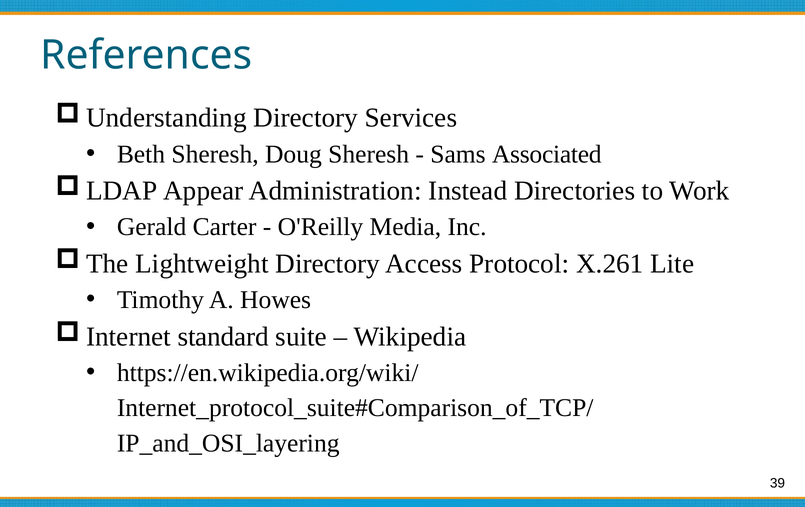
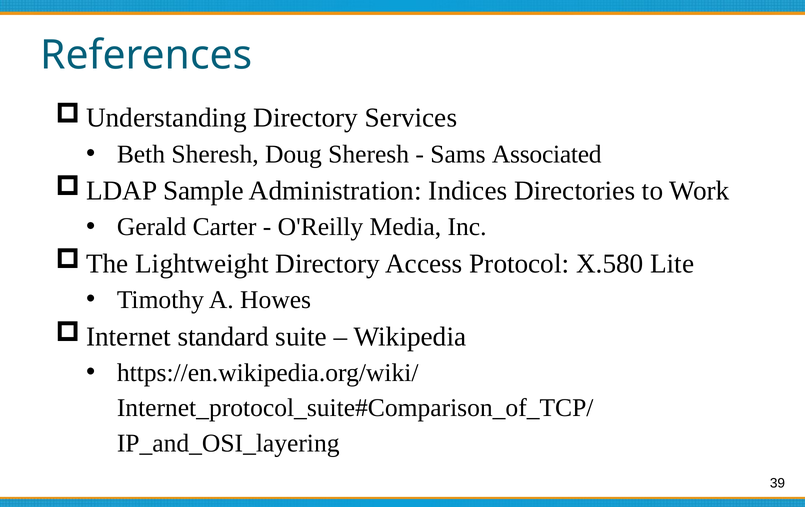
Appear: Appear -> Sample (203, 191)
Instead: Instead -> Indices (468, 191)
X.261: X.261 -> X.580 (610, 264)
